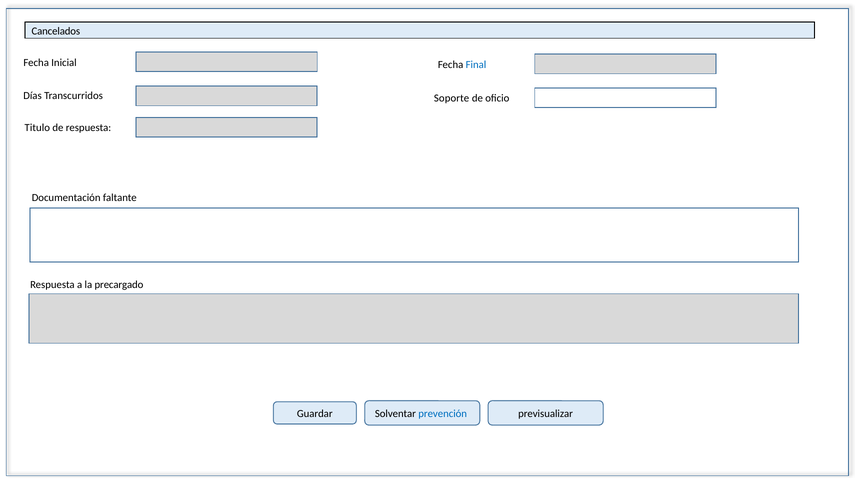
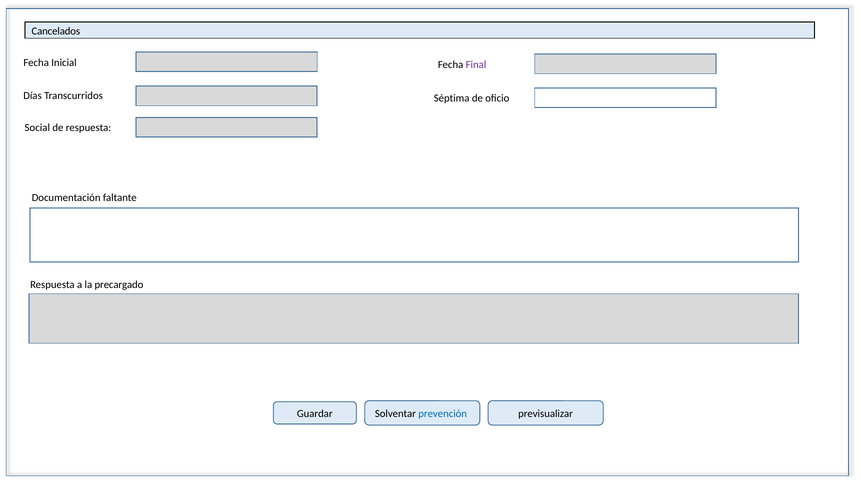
Final colour: blue -> purple (476, 64)
Soporte: Soporte -> Séptima (452, 98)
Titulo: Titulo -> Social (37, 128)
